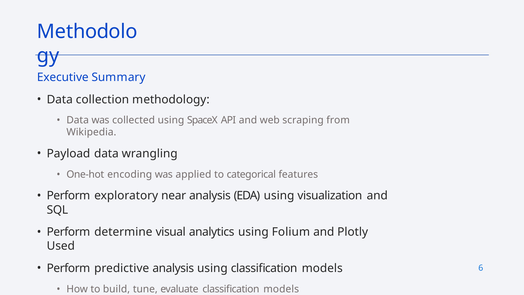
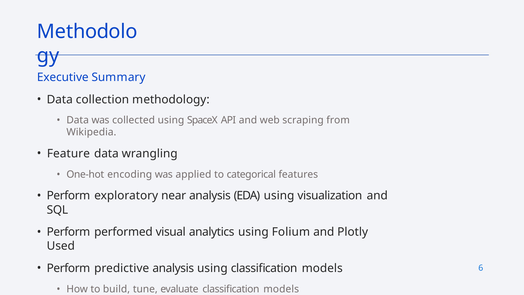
Payload: Payload -> Feature (68, 153)
determine: determine -> performed (123, 232)
